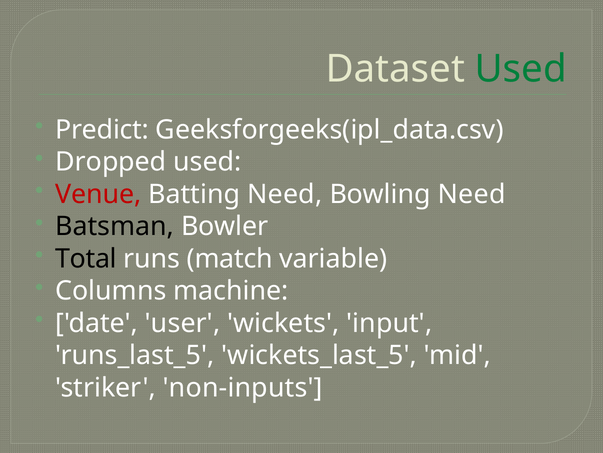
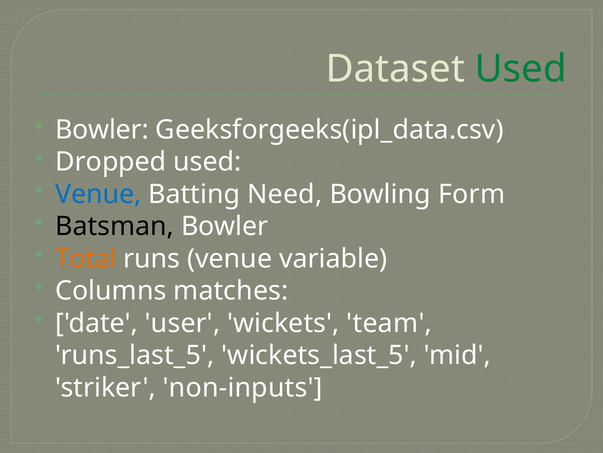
Predict: Predict -> Bowler (102, 130)
Venue colour: red -> blue (98, 194)
Bowling Need: Need -> Form (472, 194)
Total colour: black -> orange (86, 258)
runs match: match -> venue (230, 258)
machine: machine -> matches (231, 290)
input: input -> team (389, 323)
